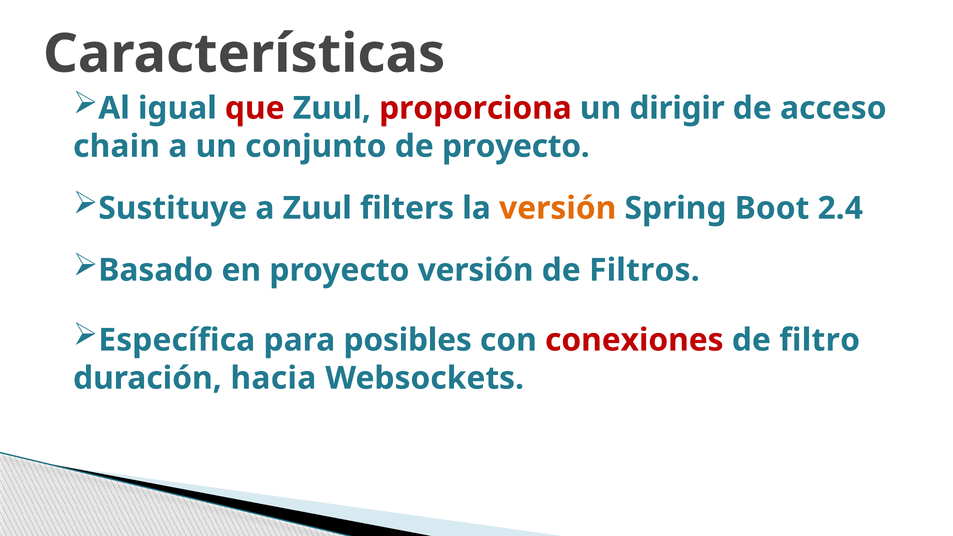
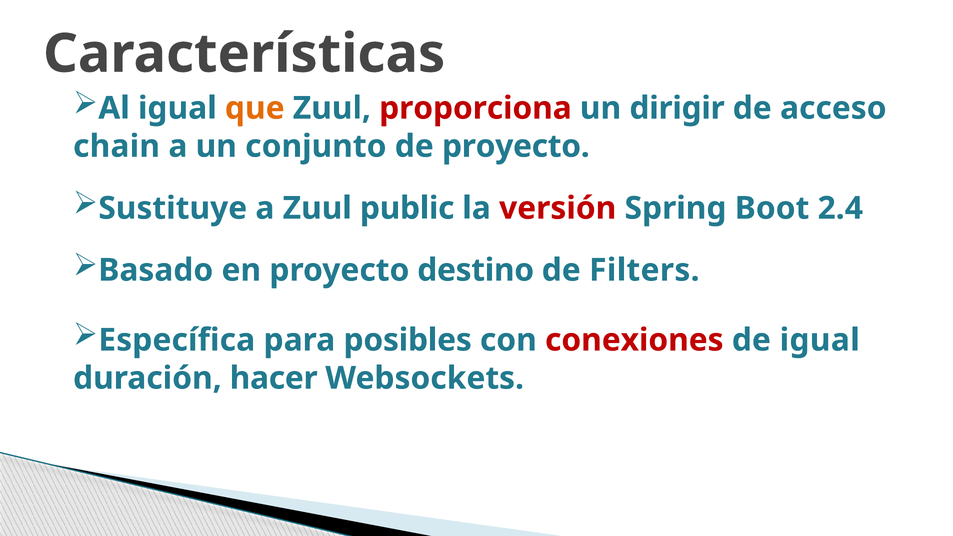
que colour: red -> orange (255, 108)
filters: filters -> public (407, 208)
versión colour: orange -> red (558, 208)
proyecto versión: versión -> destino (476, 270)
Filtros: Filtros -> Filters (644, 270)
de filtro: filtro -> igual (820, 340)
hacia: hacia -> hacer (274, 378)
